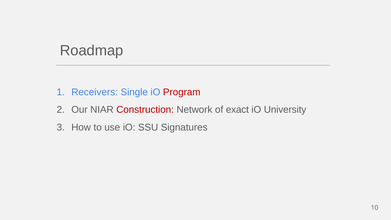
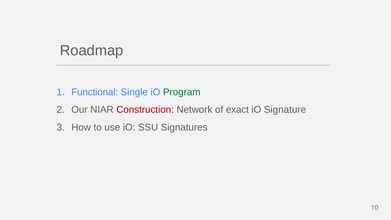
Receivers: Receivers -> Functional (95, 92)
Program colour: red -> green (182, 92)
University: University -> Signature (285, 110)
